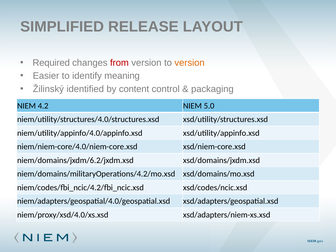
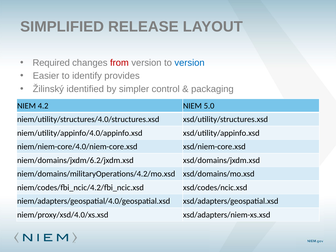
version colour: orange -> blue (190, 63)
meaning: meaning -> provides (122, 76)
content: content -> simpler (134, 89)
